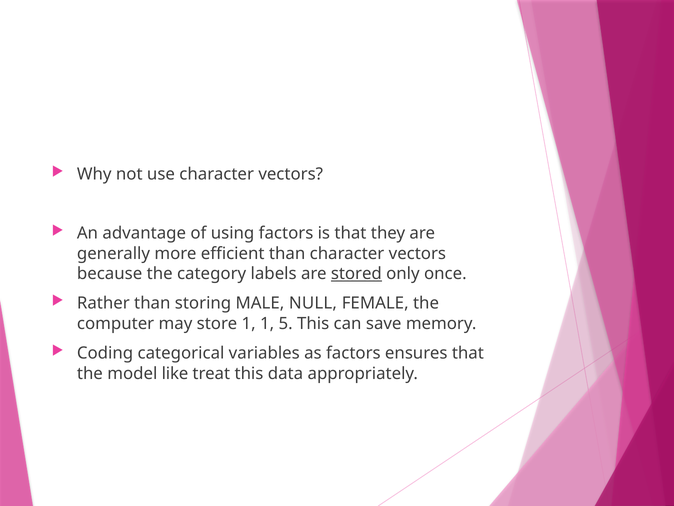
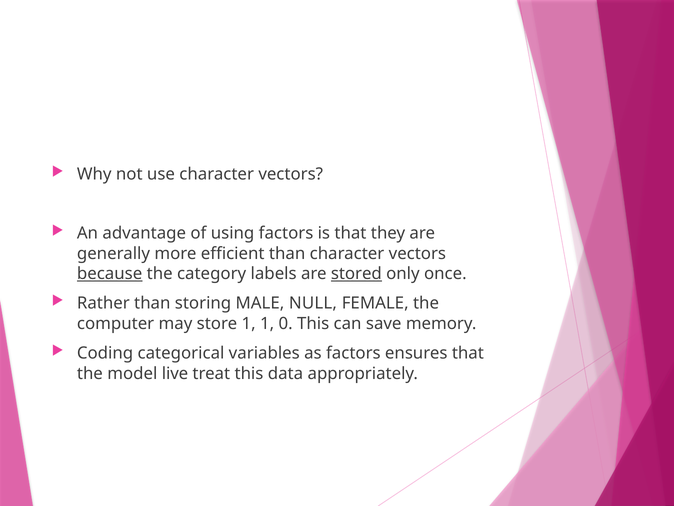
because underline: none -> present (110, 274)
5: 5 -> 0 (286, 323)
like: like -> live (175, 373)
